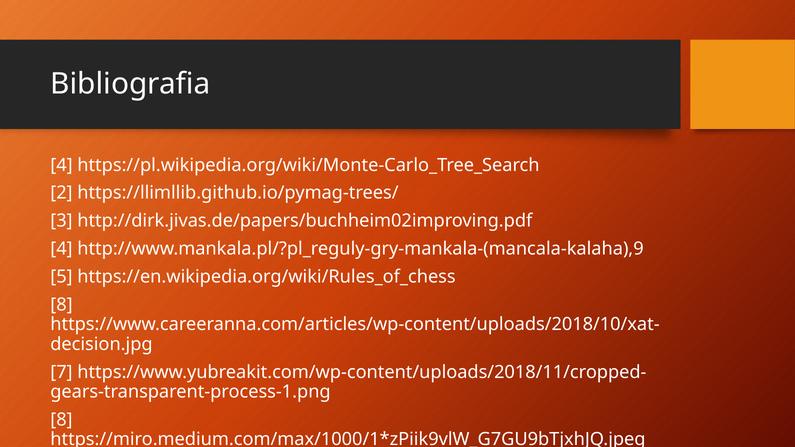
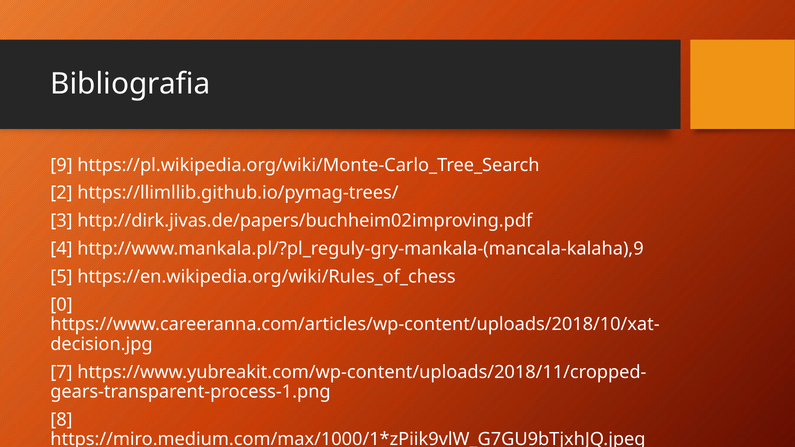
4: 4 -> 9 (61, 165)
8: 8 -> 0 (61, 305)
